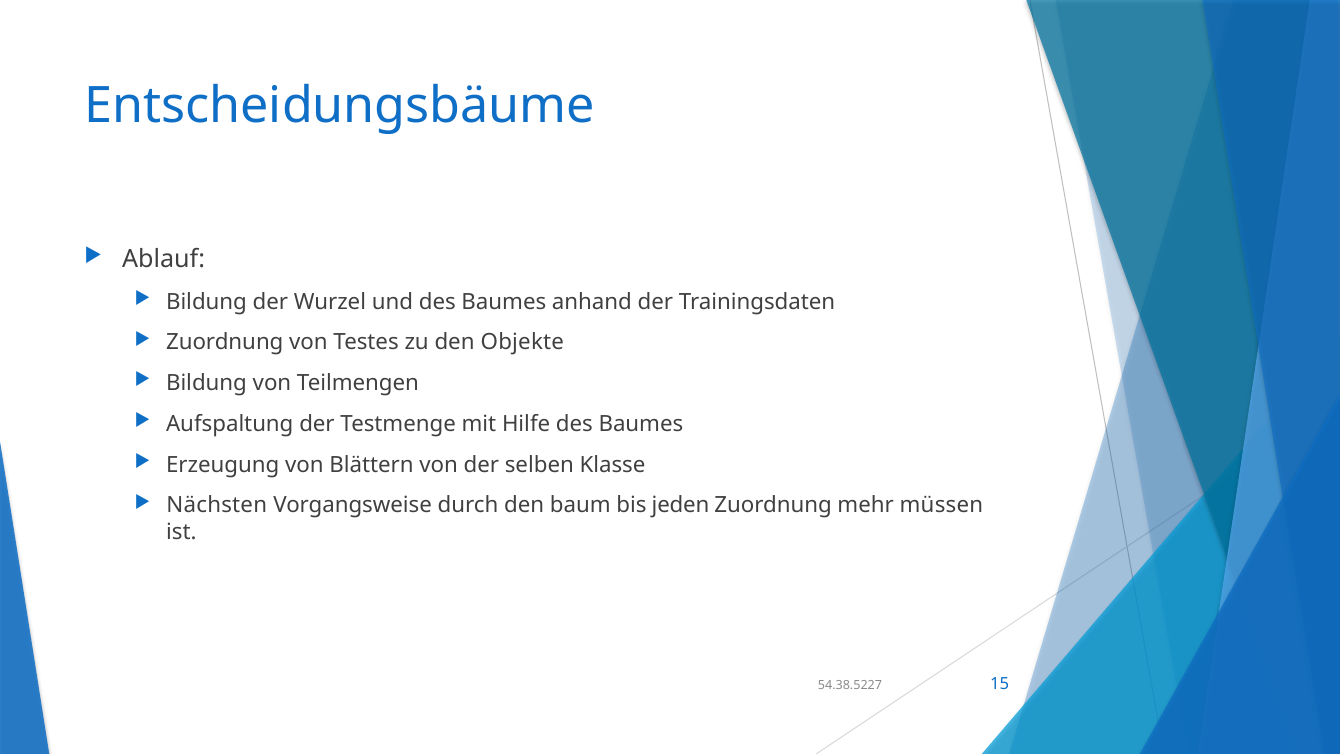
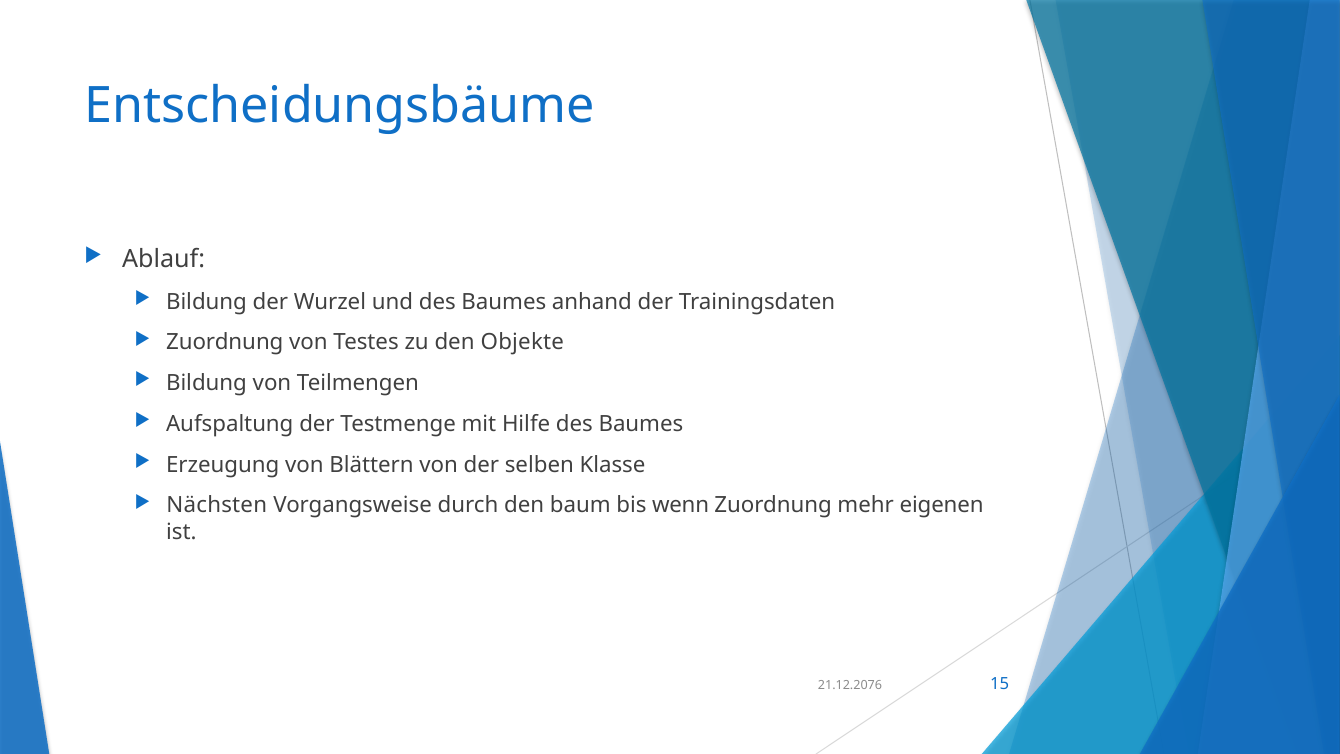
jeden: jeden -> wenn (681, 505)
müssen: müssen -> eigenen (942, 505)
54.38.5227: 54.38.5227 -> 21.12.2076 (850, 685)
